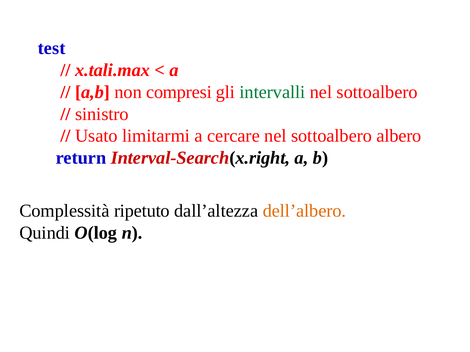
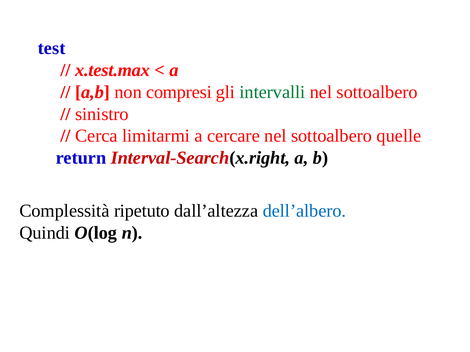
x.tali.max: x.tali.max -> x.test.max (113, 70)
Usato: Usato -> Cerca (96, 136)
albero: albero -> quelle (399, 136)
dell’albero colour: orange -> blue (304, 211)
